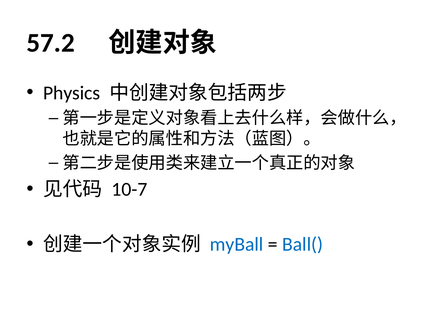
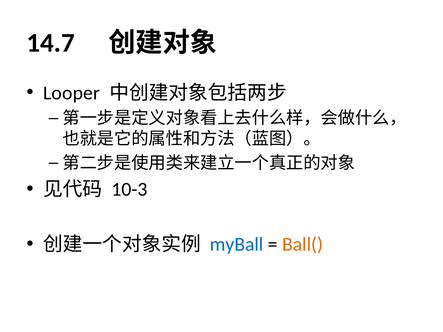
57.2: 57.2 -> 14.7 (51, 43)
Physics: Physics -> Looper (72, 93)
10-7: 10-7 -> 10-3 (129, 189)
Ball( colour: blue -> orange (303, 245)
